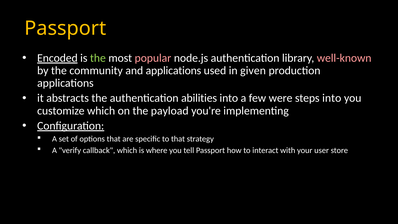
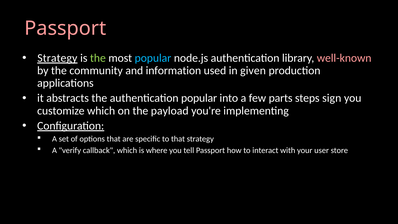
Passport colour: yellow -> pink (65, 28)
Encoded: Encoded -> Strategy (57, 58)
popular colour: pink -> light blue (153, 58)
and applications: applications -> information (173, 71)
authentication abilities: abilities -> popular (199, 98)
were: were -> parts (281, 98)
steps into: into -> sign (332, 98)
